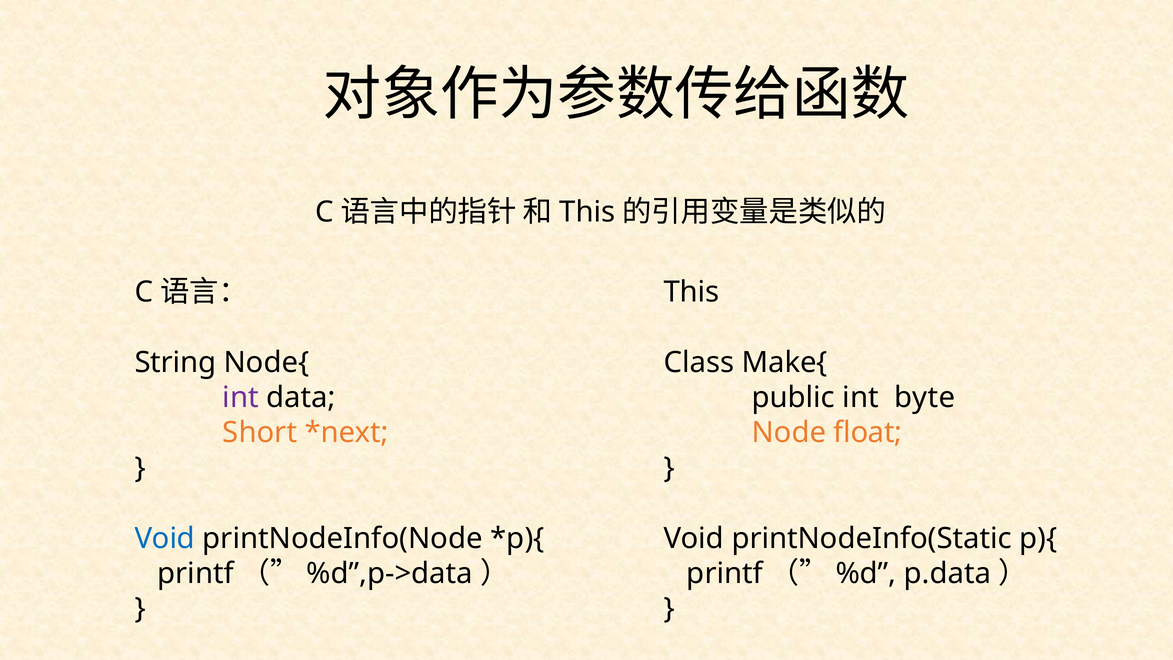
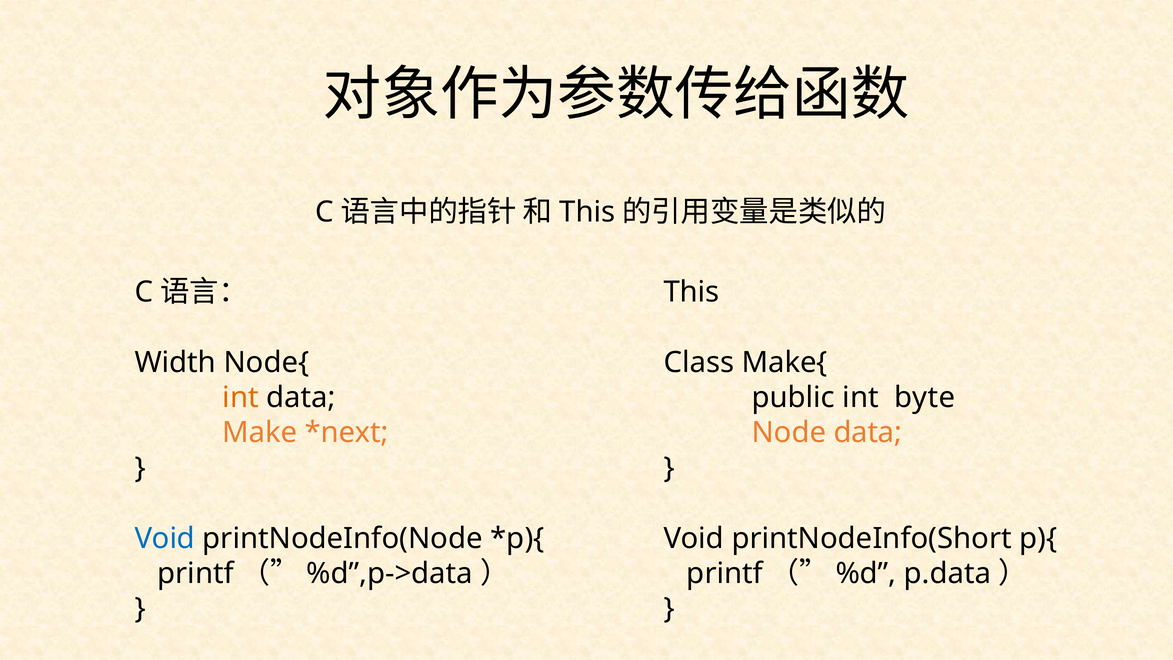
String: String -> Width (175, 362)
int colour: purple -> orange (241, 397)
Short: Short -> Make (260, 433)
Node float: float -> data (868, 433)
printNodeInfo(Static: printNodeInfo(Static -> printNodeInfo(Short (872, 538)
